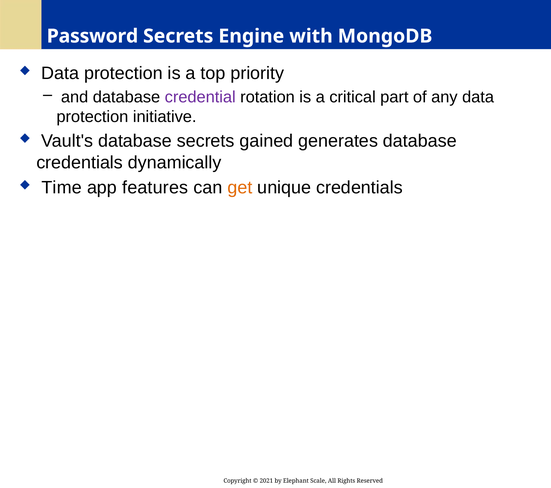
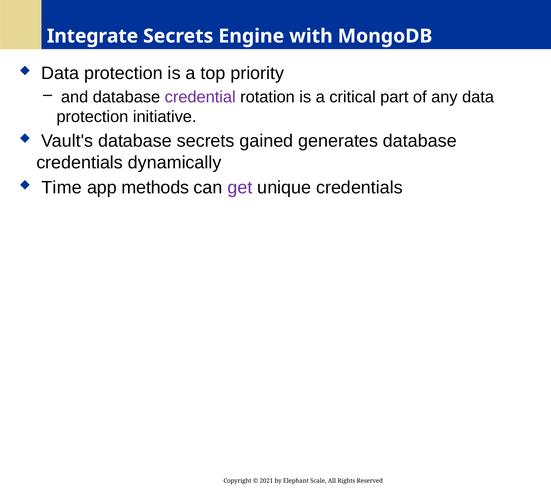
Password: Password -> Integrate (93, 36)
features: features -> methods (155, 188)
get colour: orange -> purple (240, 188)
